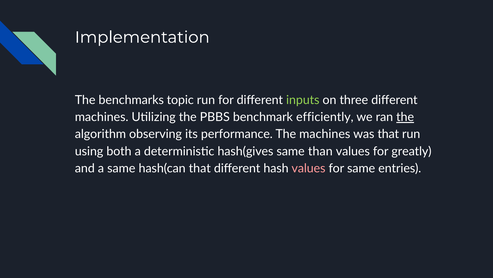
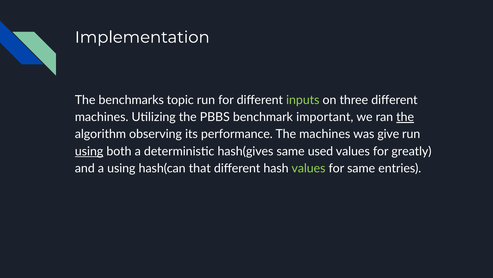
efficiently: efficiently -> important (325, 117)
was that: that -> give (388, 134)
using underline: none -> present (89, 151)
than: than -> used (320, 151)
a same: same -> using (121, 168)
values colour: pink -> light green (308, 168)
